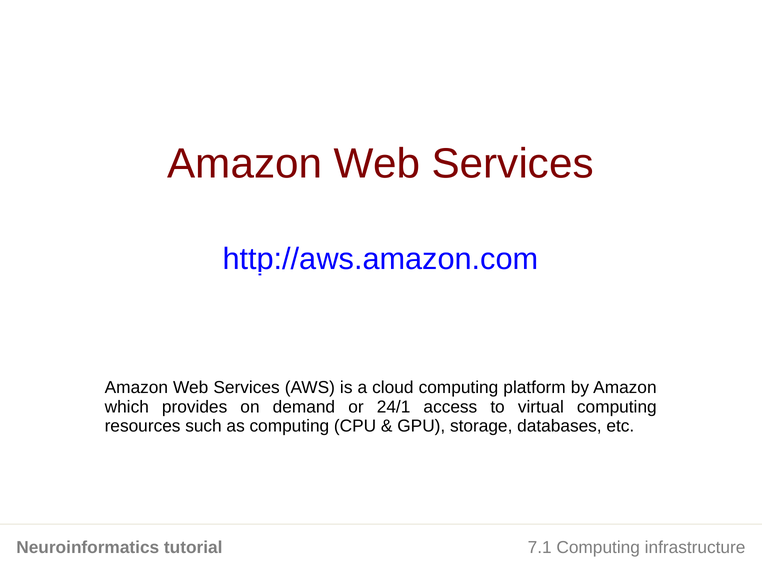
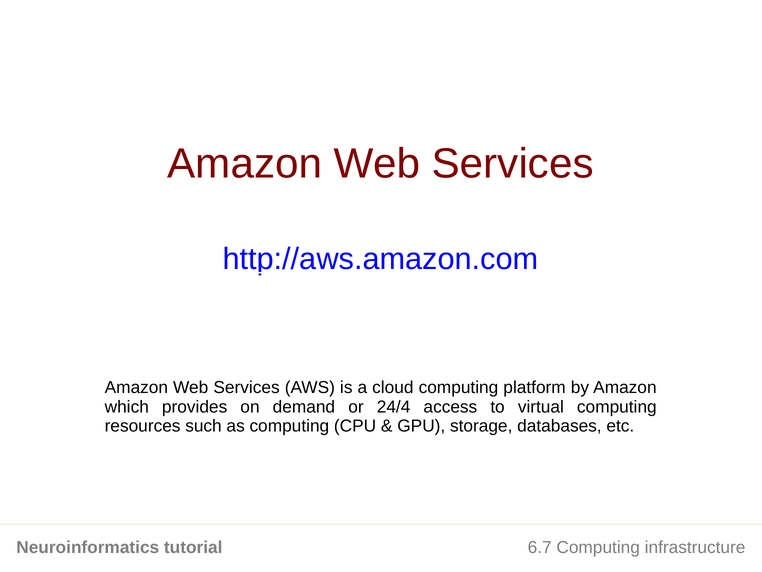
24/1: 24/1 -> 24/4 (394, 406)
7.1: 7.1 -> 6.7 (540, 547)
